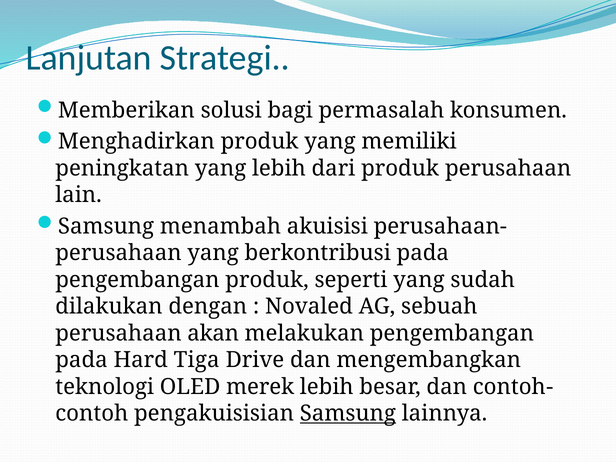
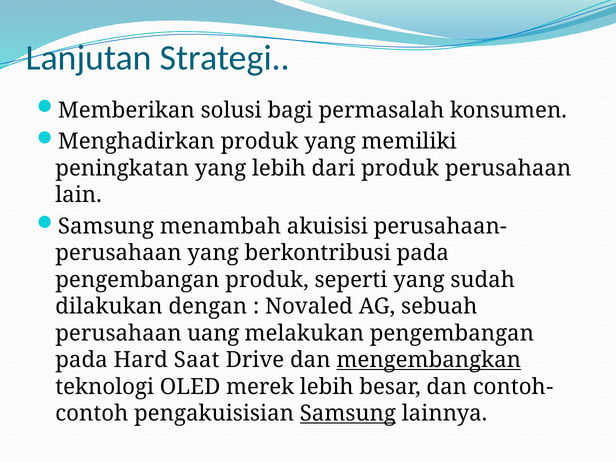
akan: akan -> uang (213, 333)
Tiga: Tiga -> Saat (197, 360)
mengembangkan underline: none -> present (429, 360)
